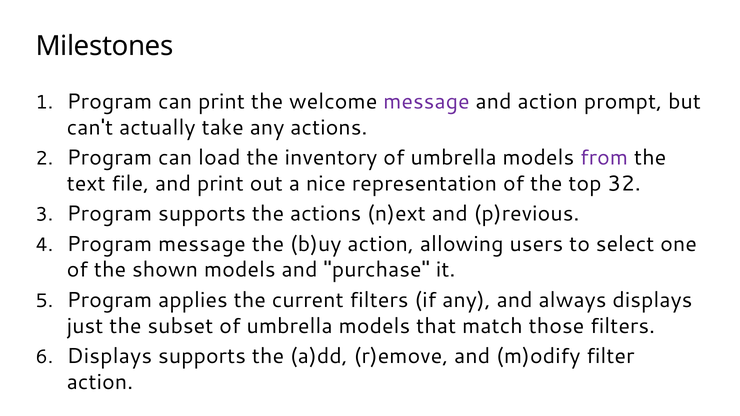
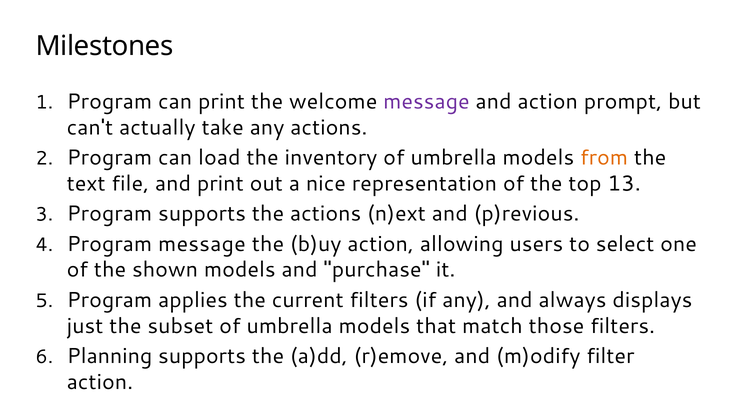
from colour: purple -> orange (604, 158)
32: 32 -> 13 (624, 184)
Displays: Displays -> Planning (110, 356)
